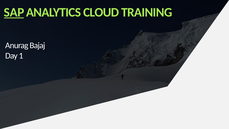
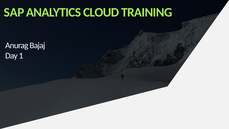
SAP underline: present -> none (14, 12)
